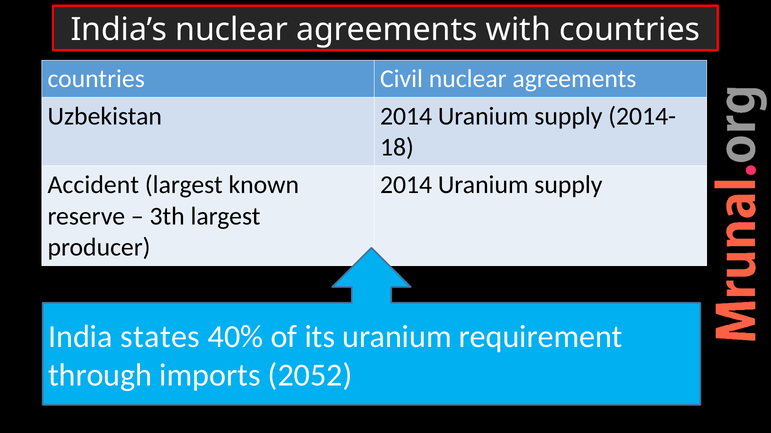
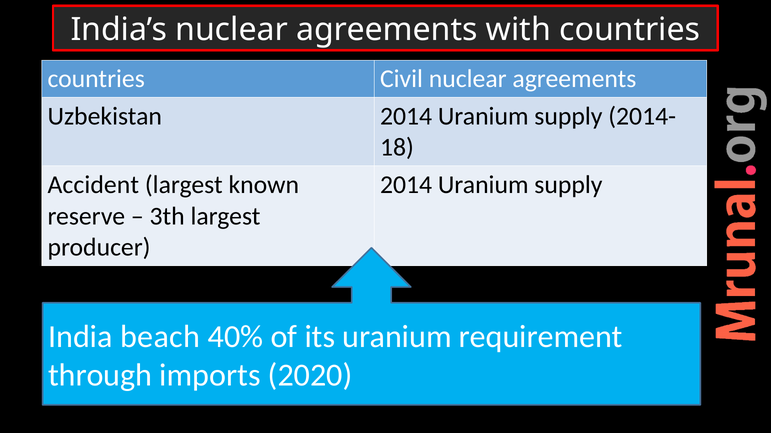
states: states -> beach (160, 337)
2052: 2052 -> 2020 (310, 376)
